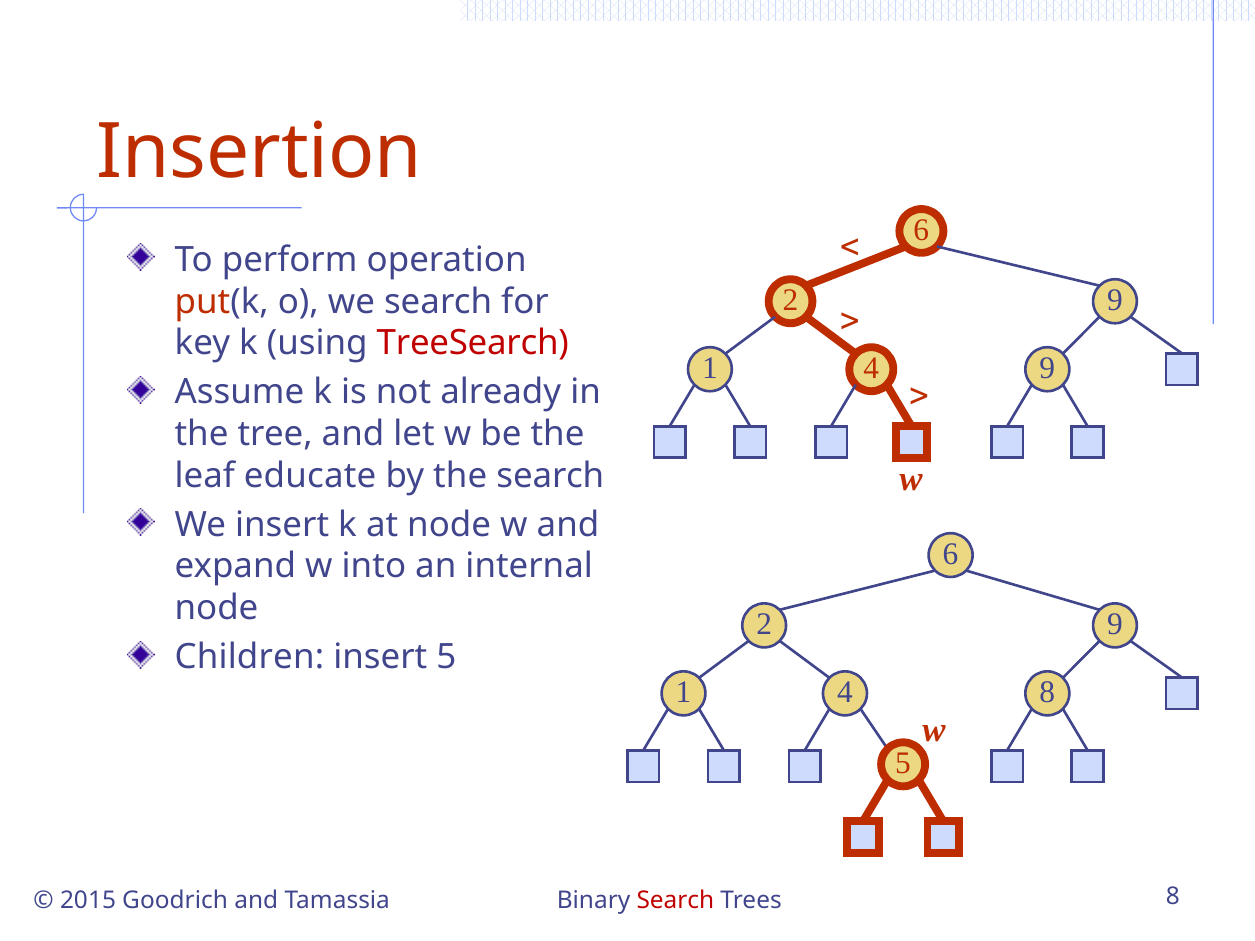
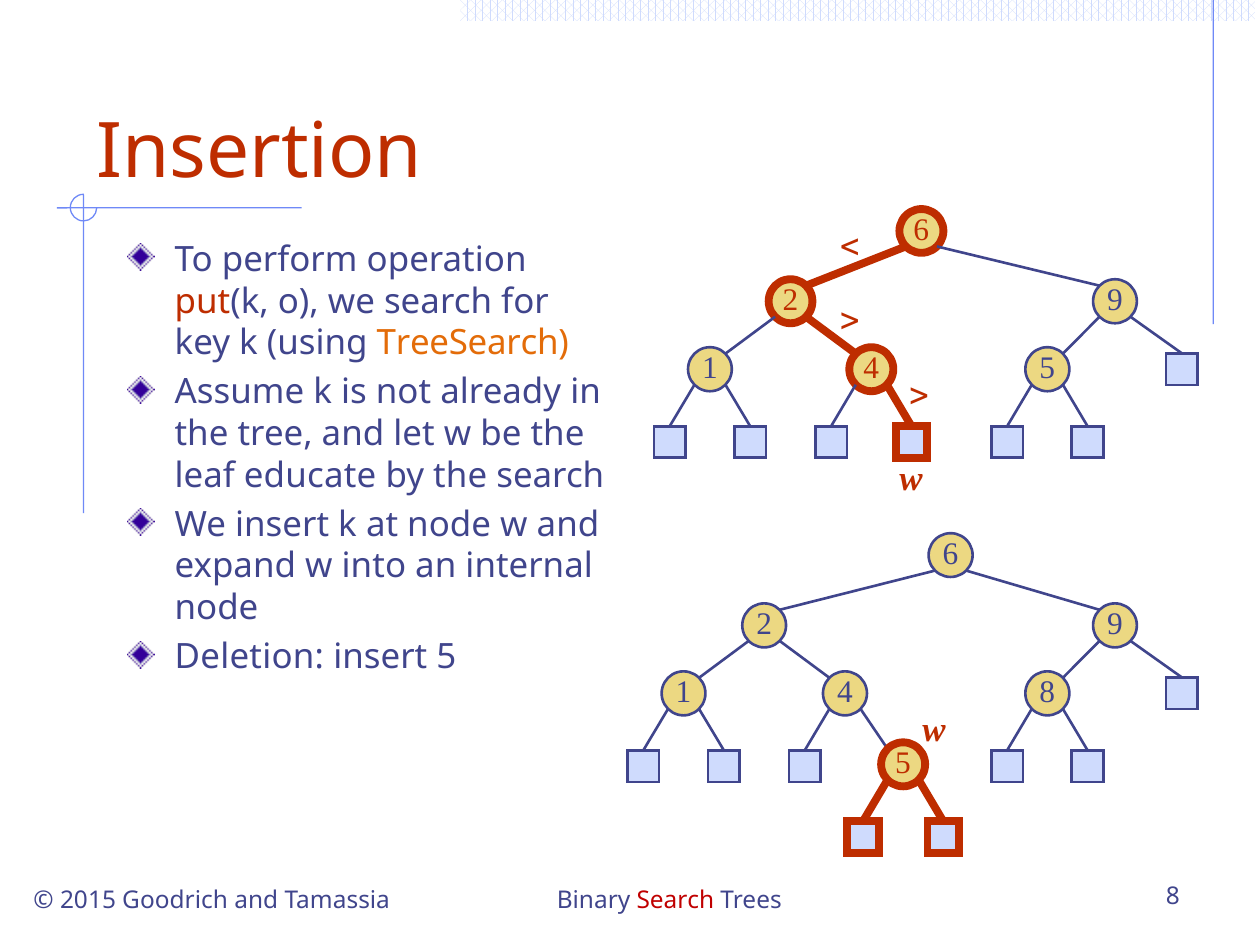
TreeSearch colour: red -> orange (473, 343)
1 9: 9 -> 5 (1047, 368)
Children: Children -> Deletion (249, 657)
